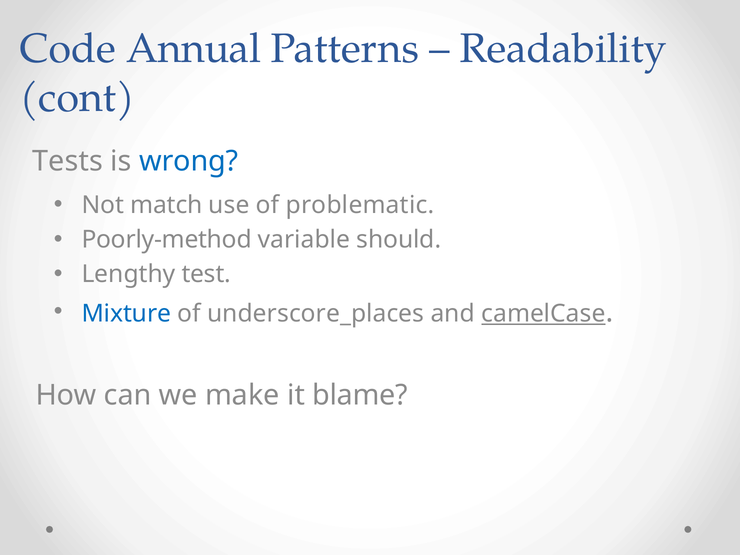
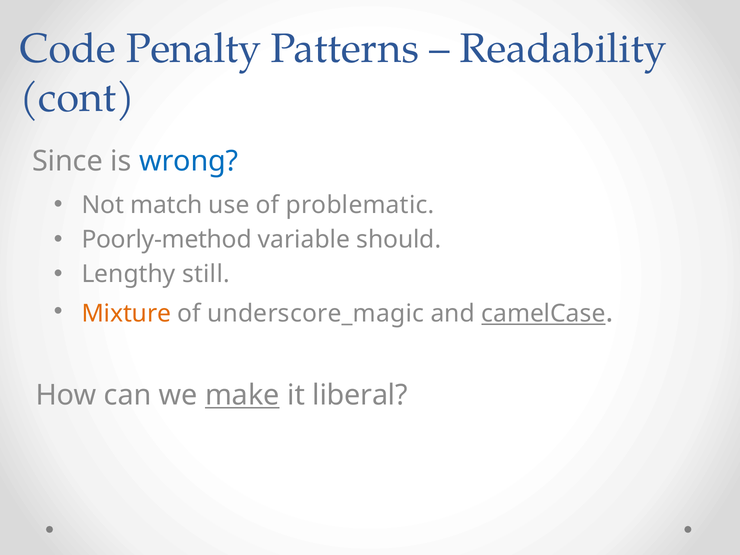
Annual: Annual -> Penalty (194, 48)
Tests: Tests -> Since (68, 161)
test: test -> still (206, 274)
Mixture colour: blue -> orange (126, 314)
underscore_places: underscore_places -> underscore_magic (316, 314)
make underline: none -> present (242, 395)
blame: blame -> liberal (360, 395)
